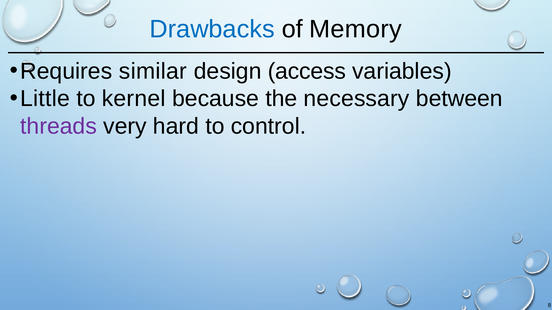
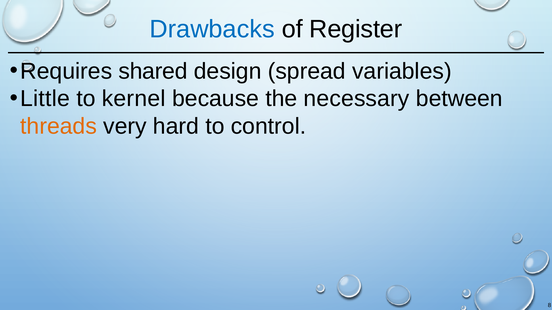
Memory: Memory -> Register (356, 29)
similar: similar -> shared (153, 71)
access: access -> spread (307, 71)
threads colour: purple -> orange (59, 126)
